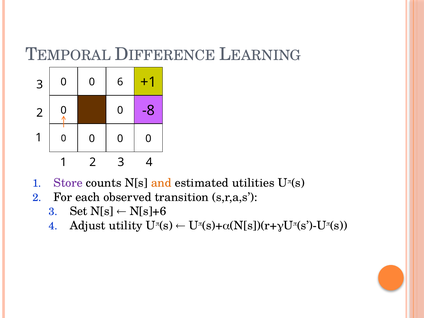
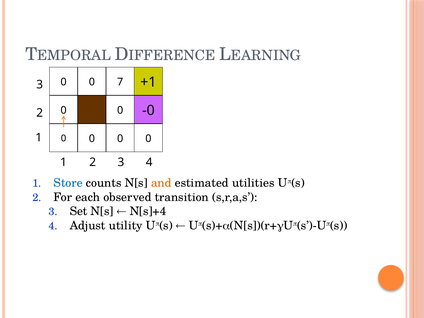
6: 6 -> 7 (120, 82)
-8: -8 -> -0 (148, 111)
Store colour: purple -> blue (68, 183)
N[s]+6: N[s]+6 -> N[s]+4 (148, 211)
